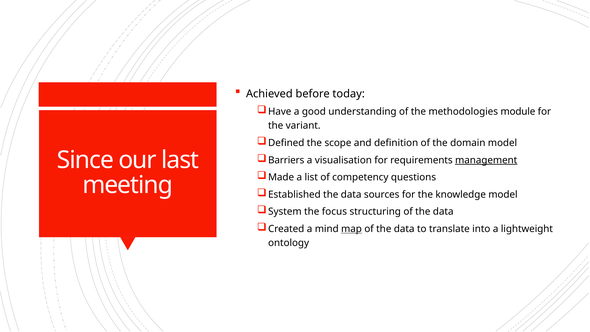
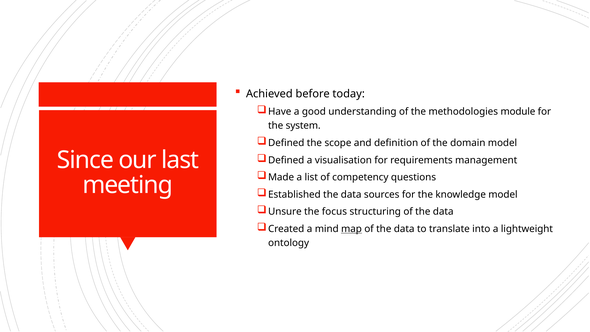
variant: variant -> system (303, 126)
Barriers: Barriers -> Defined (286, 160)
management underline: present -> none (486, 160)
System: System -> Unsure (285, 212)
